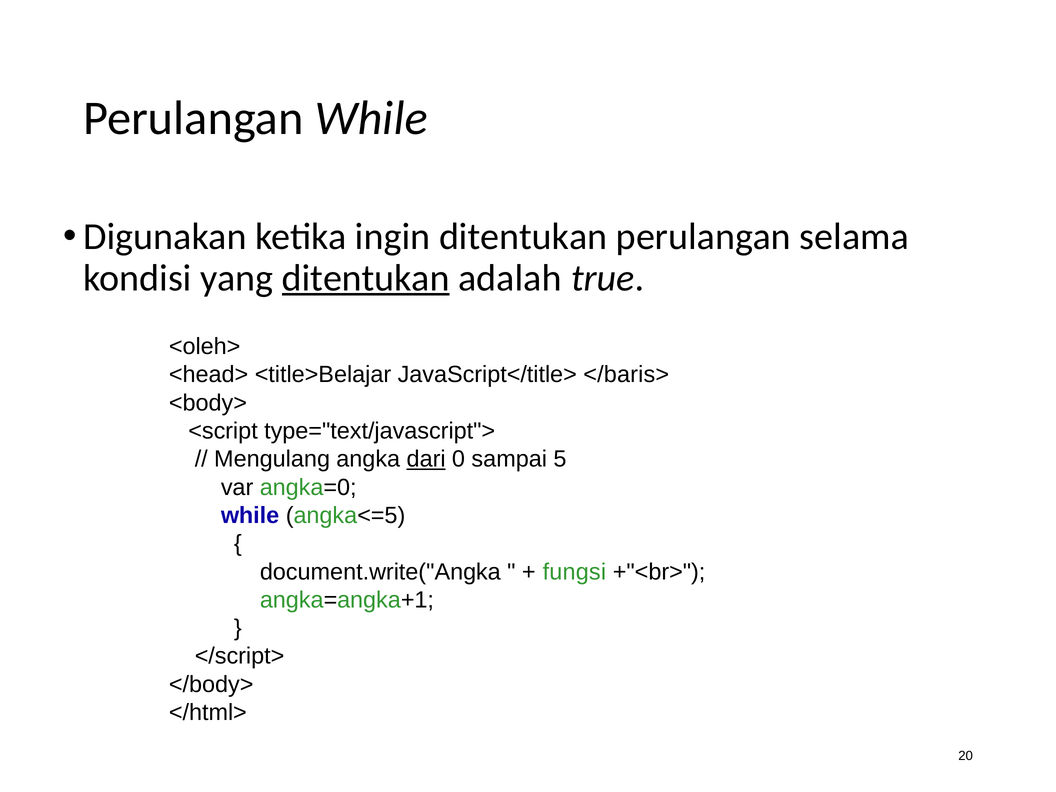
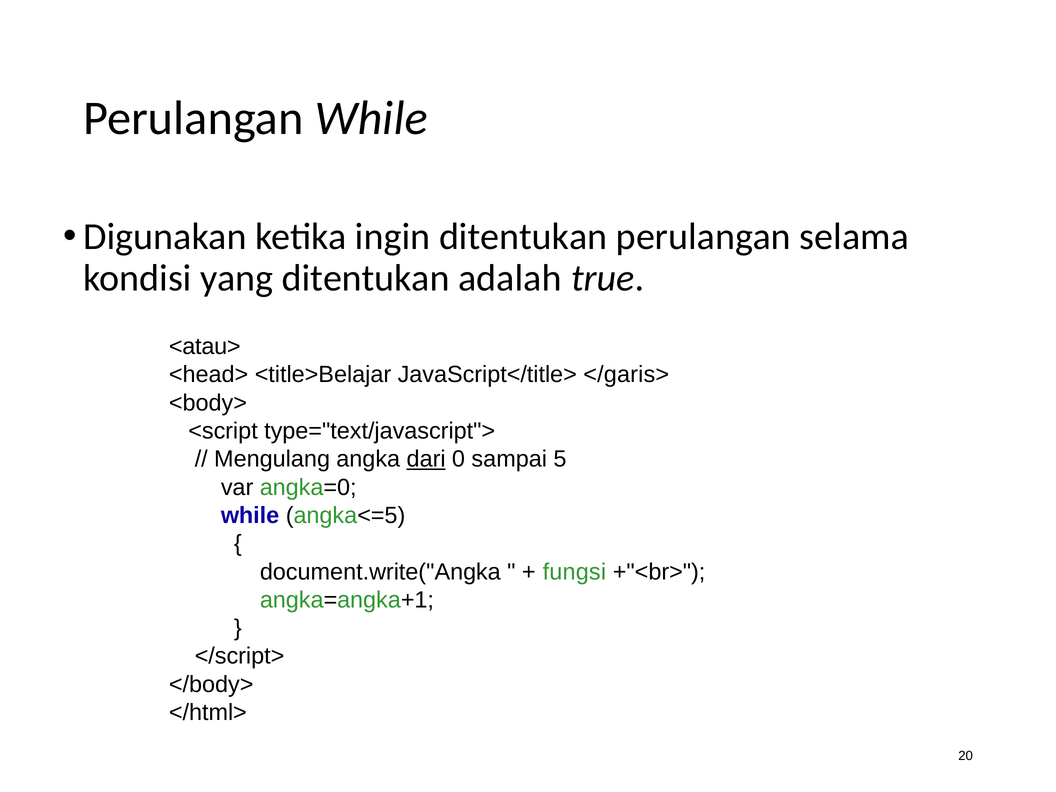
ditentukan underline: present -> none (366, 278)
<oleh>: <oleh> -> <atau> (205, 347)
</baris>: </baris> -> </garis> (626, 375)
